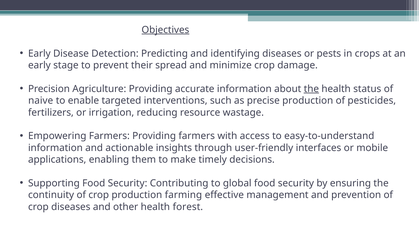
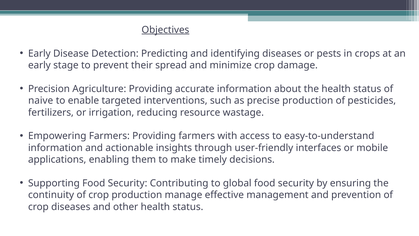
the underline: present -> none (311, 89)
farming: farming -> manage (184, 195)
other health forest: forest -> status (188, 207)
